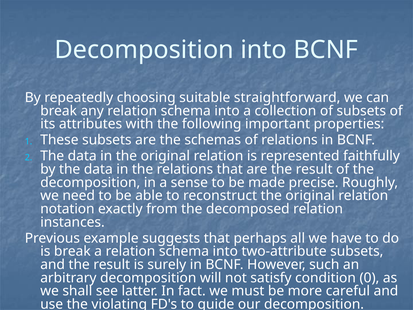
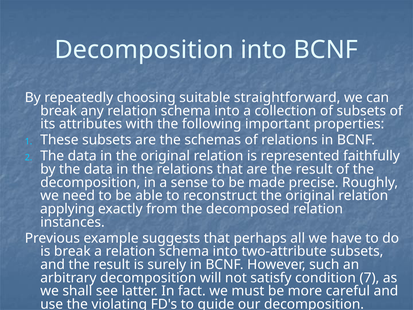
notation: notation -> applying (67, 209)
0: 0 -> 7 (369, 278)
